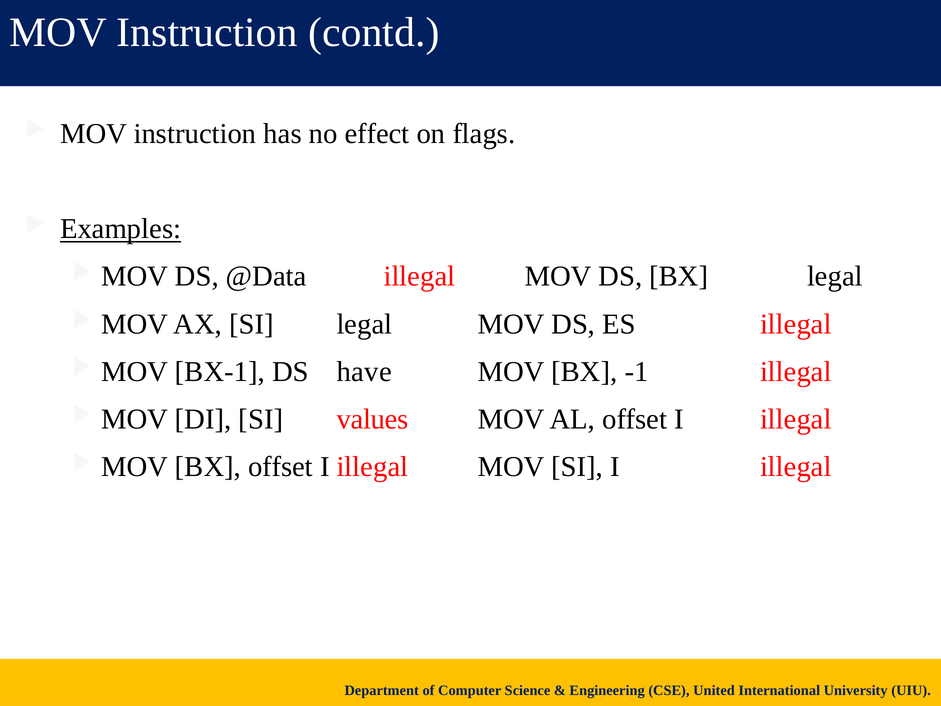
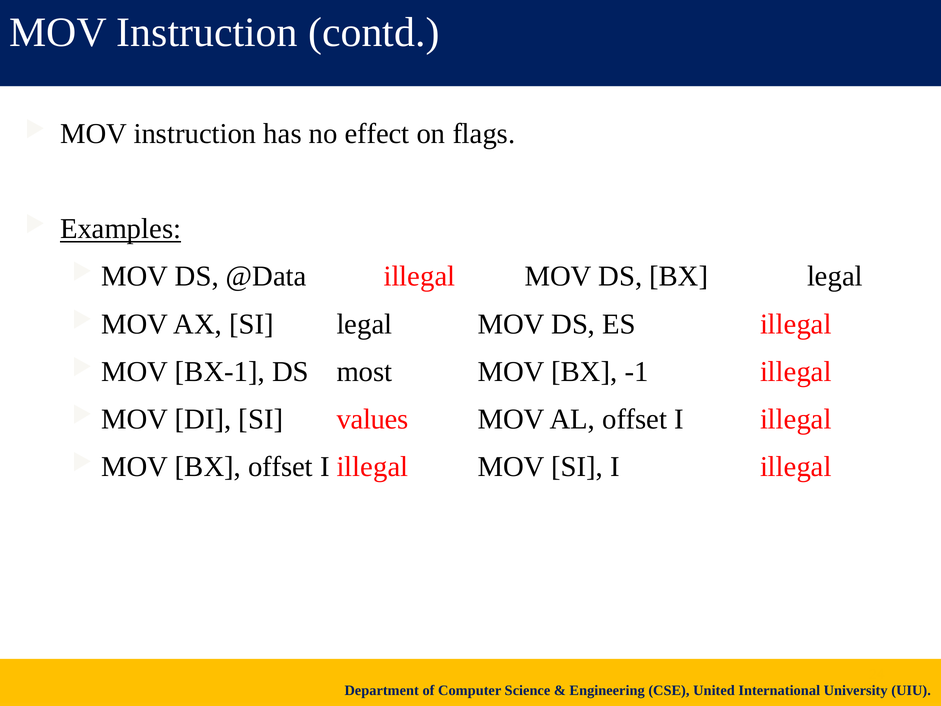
have: have -> most (364, 372)
